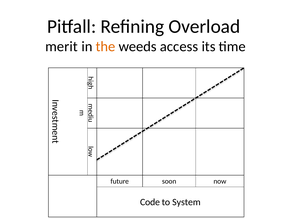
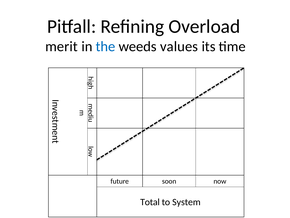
the colour: orange -> blue (106, 46)
access: access -> values (179, 46)
Code: Code -> Total (150, 202)
